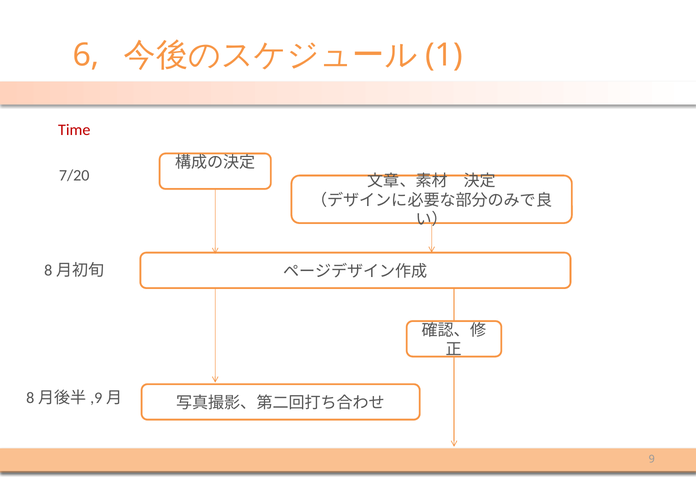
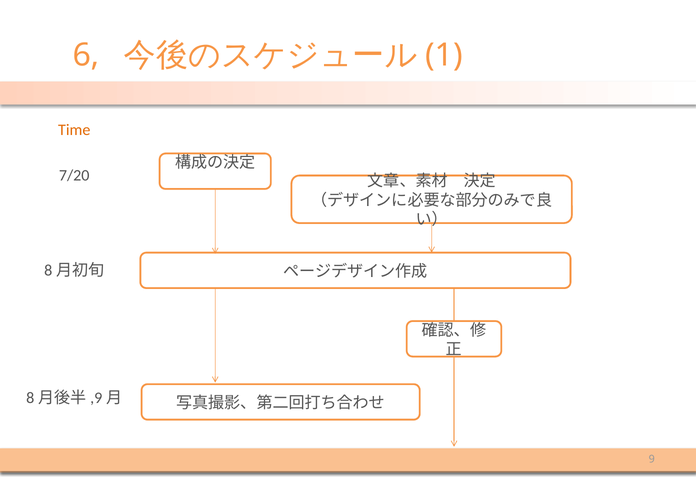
Time colour: red -> orange (74, 130)
